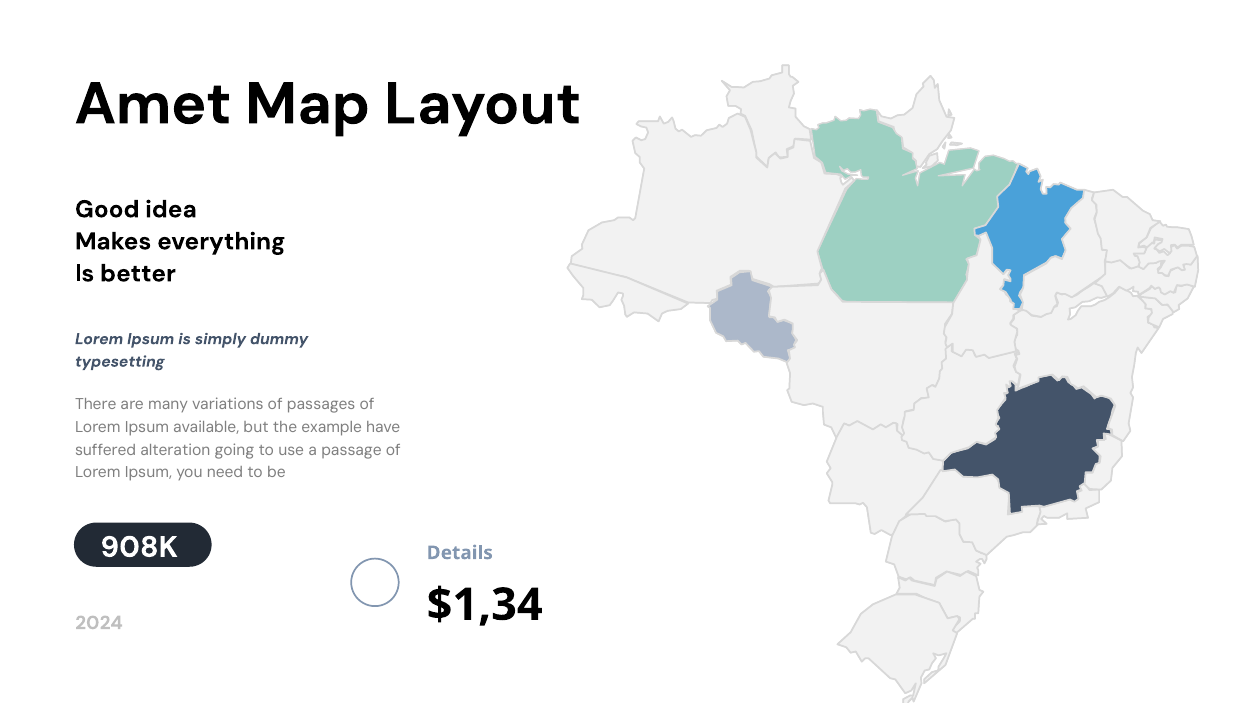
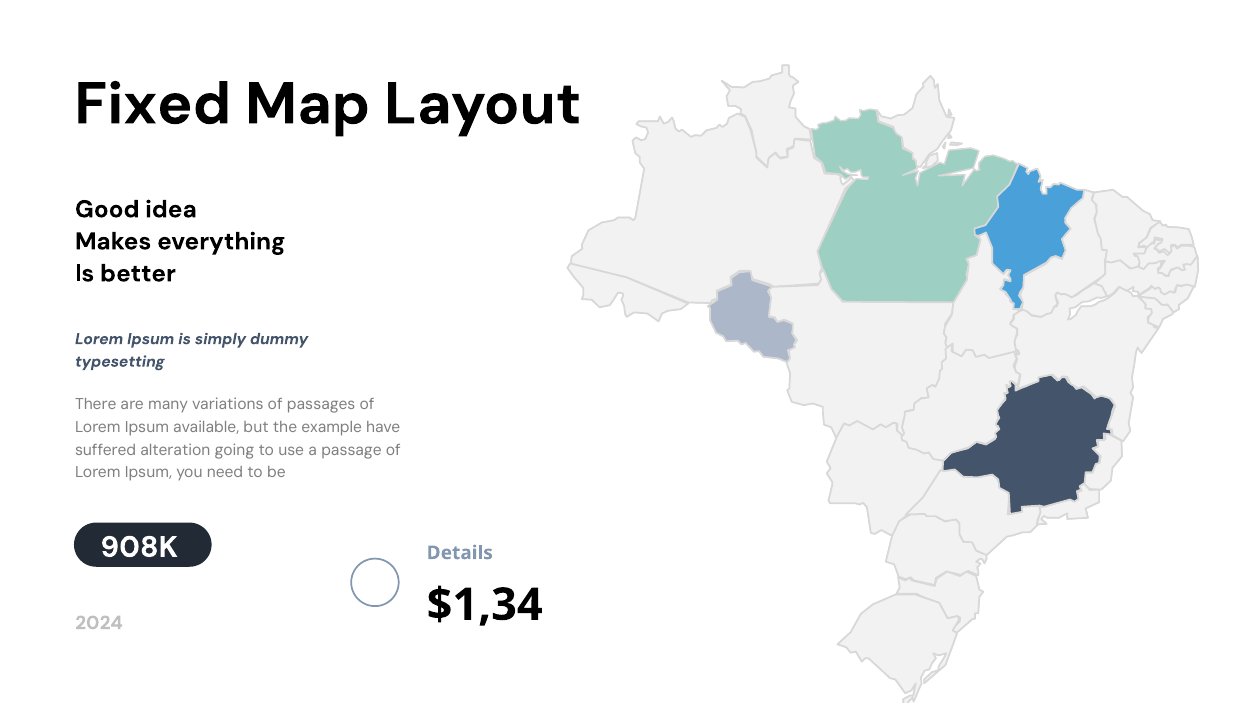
Amet: Amet -> Fixed (153, 104)
